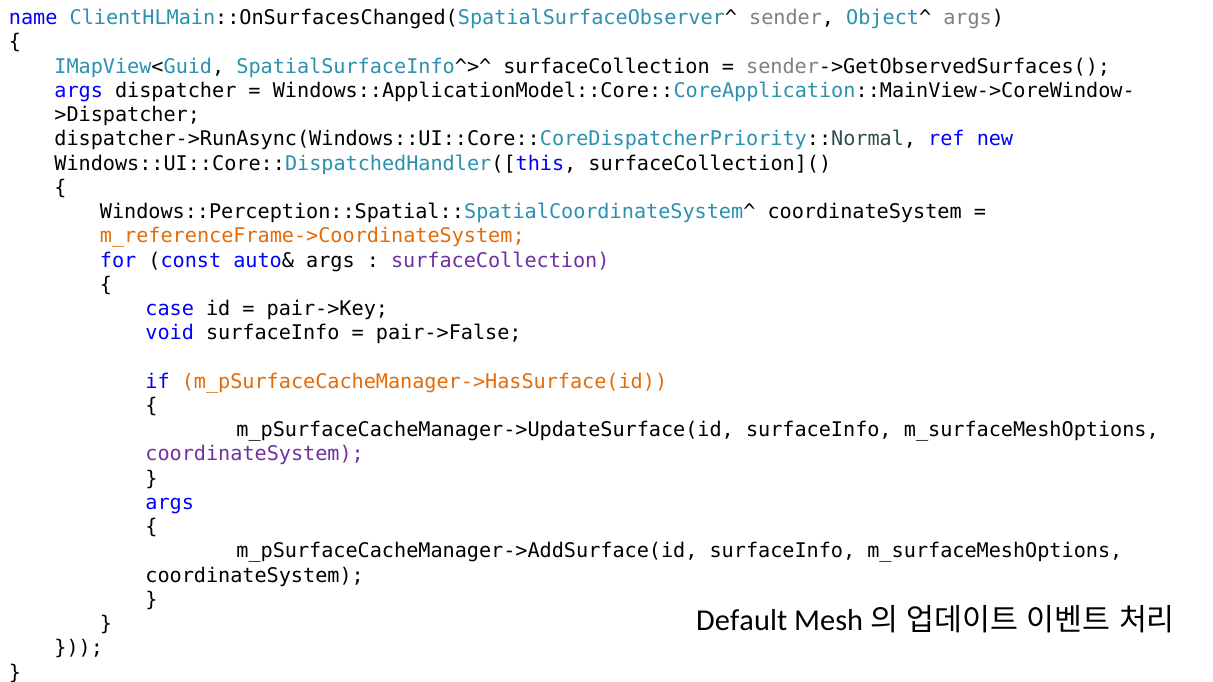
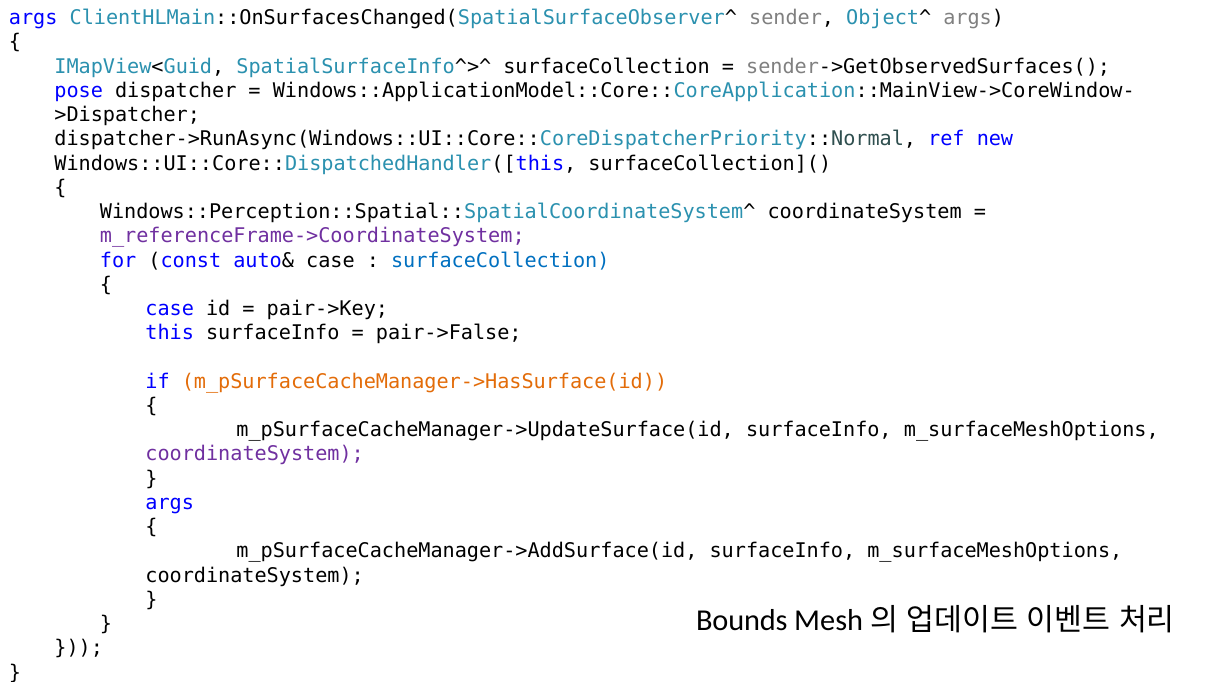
name: name -> args (33, 18)
args: args -> pose (79, 91)
m_referenceFrame->CoordinateSystem colour: orange -> purple (312, 236)
auto& args: args -> case (330, 260)
surfaceCollection colour: purple -> blue (500, 260)
void: void -> this (170, 333)
Default: Default -> Bounds (742, 621)
